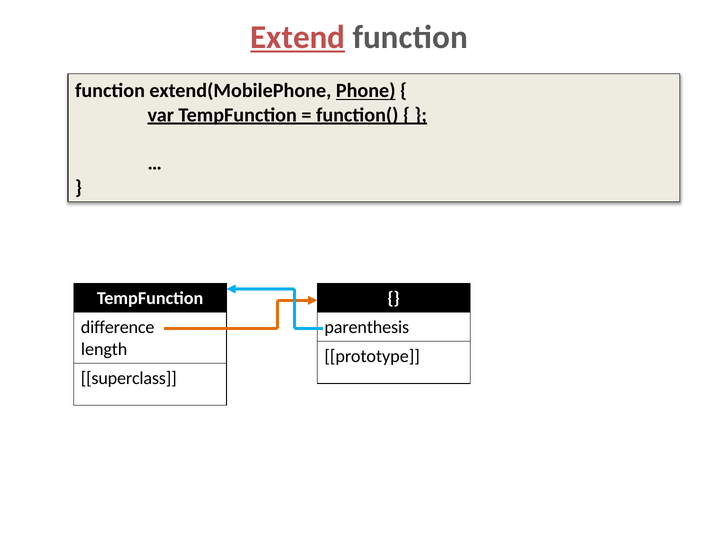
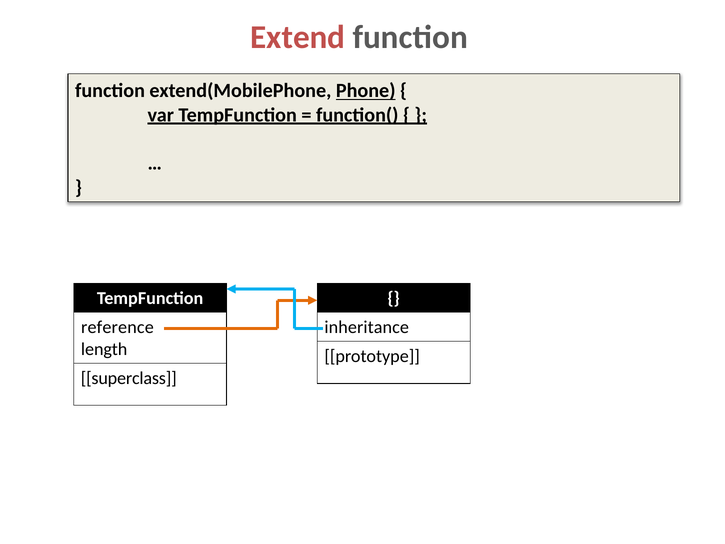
Extend underline: present -> none (298, 37)
difference: difference -> reference (117, 327)
parenthesis: parenthesis -> inheritance (367, 327)
